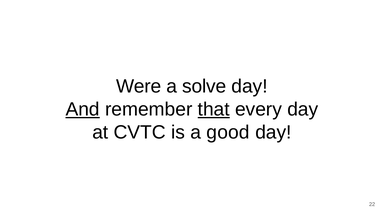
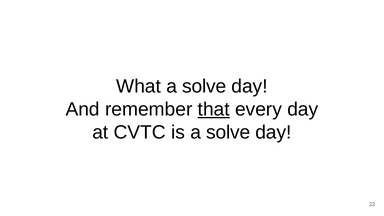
Were: Were -> What (139, 86)
And underline: present -> none (83, 109)
is a good: good -> solve (228, 132)
